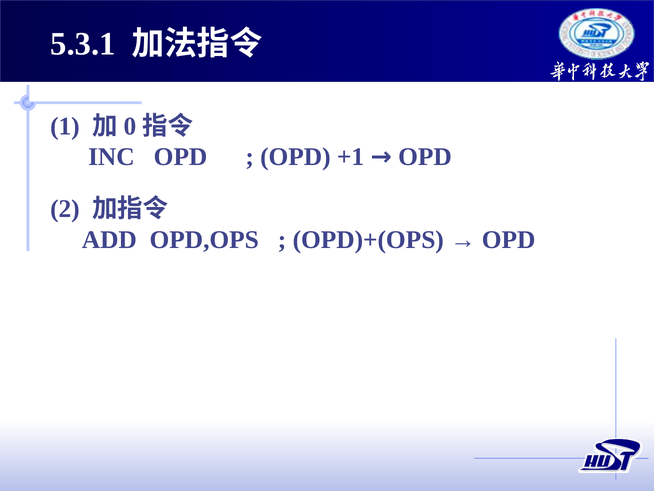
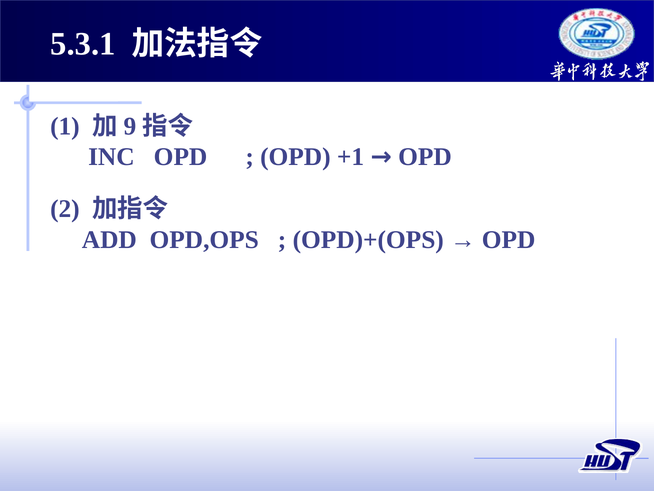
0: 0 -> 9 (130, 126)
